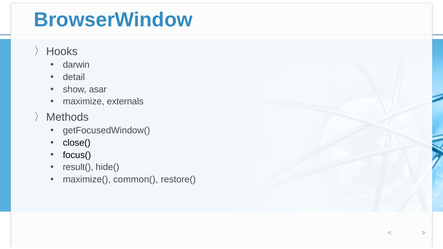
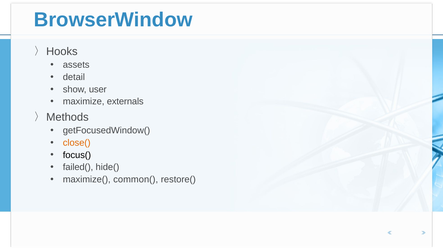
darwin: darwin -> assets (76, 65)
asar: asar -> user (98, 89)
close( colour: black -> orange (77, 143)
result(: result( -> failed( (78, 167)
